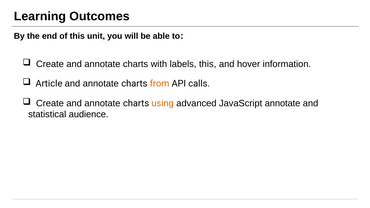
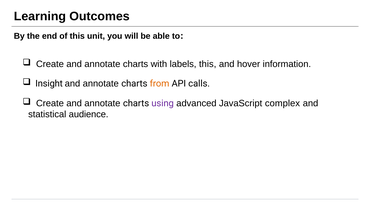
Article: Article -> Insight (49, 84)
using colour: orange -> purple (163, 103)
JavaScript annotate: annotate -> complex (282, 103)
